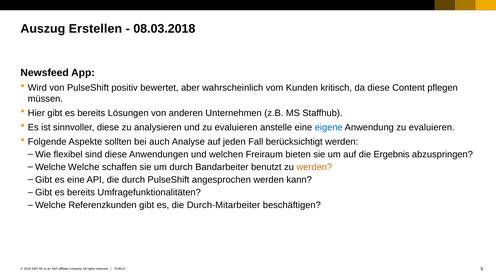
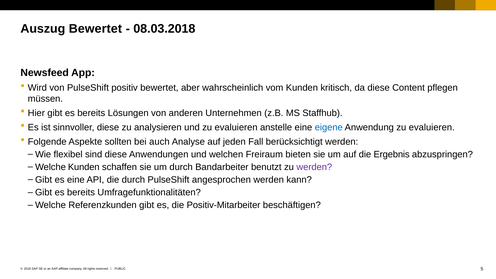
Auszug Erstellen: Erstellen -> Bewertet (95, 29)
Welche Welche: Welche -> Kunden (84, 167)
werden colour: orange -> purple (314, 167)
Durch-Mitarbeiter: Durch-Mitarbeiter -> Positiv-Mitarbeiter (224, 205)
